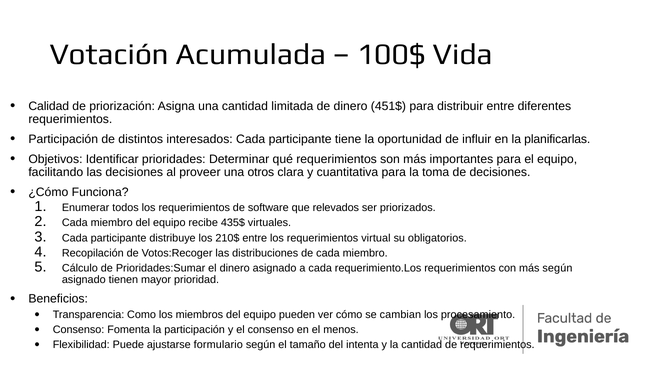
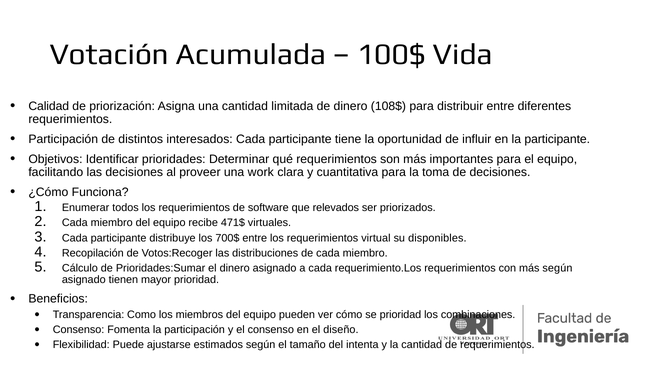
451$: 451$ -> 108$ (388, 106)
la planificarlas: planificarlas -> participante (557, 139)
otros: otros -> work (261, 172)
435$: 435$ -> 471$ (233, 223)
210$: 210$ -> 700$ (227, 238)
obligatorios: obligatorios -> disponibles (437, 238)
se cambian: cambian -> prioridad (400, 315)
procesamiento: procesamiento -> combinaciones (478, 315)
menos: menos -> diseño (341, 330)
formulario: formulario -> estimados (218, 345)
